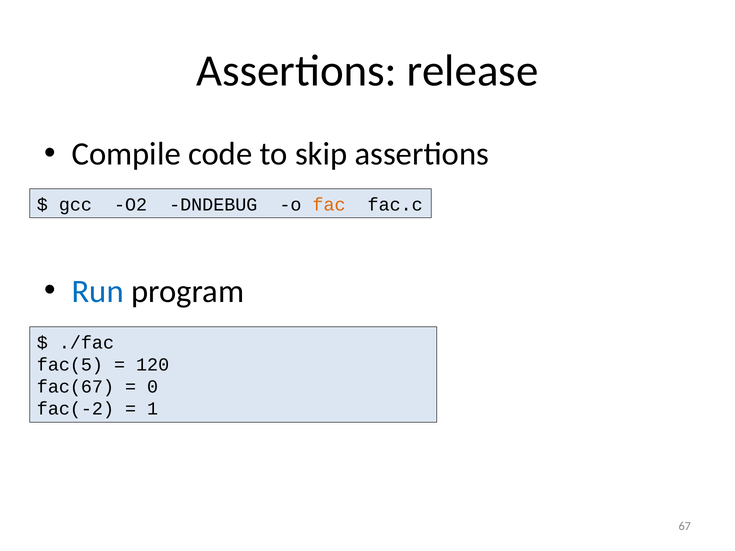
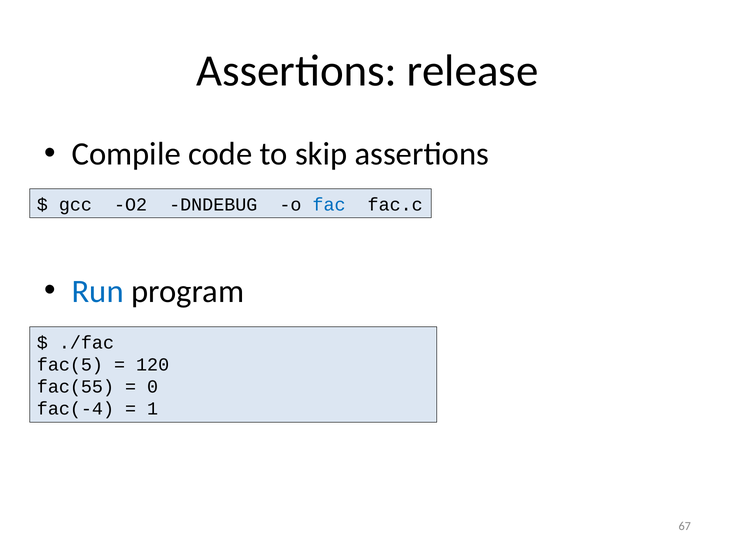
fac colour: orange -> blue (329, 205)
fac(67: fac(67 -> fac(55 (75, 387)
fac(-2: fac(-2 -> fac(-4 (75, 409)
